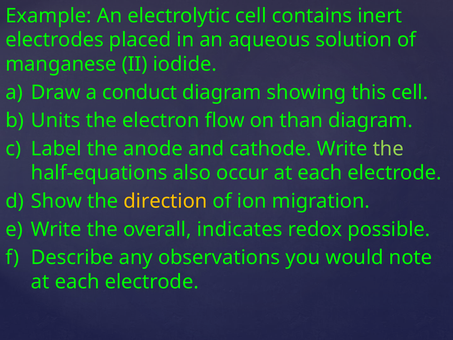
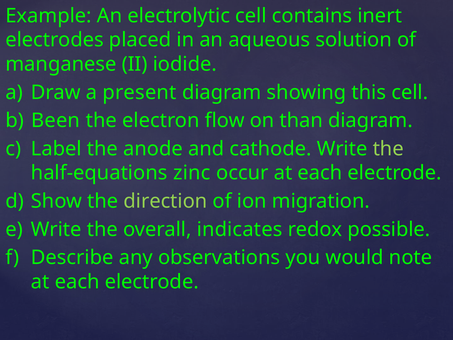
conduct: conduct -> present (140, 92)
Units: Units -> Been (56, 120)
also: also -> zinc (192, 173)
direction colour: yellow -> light green (165, 201)
